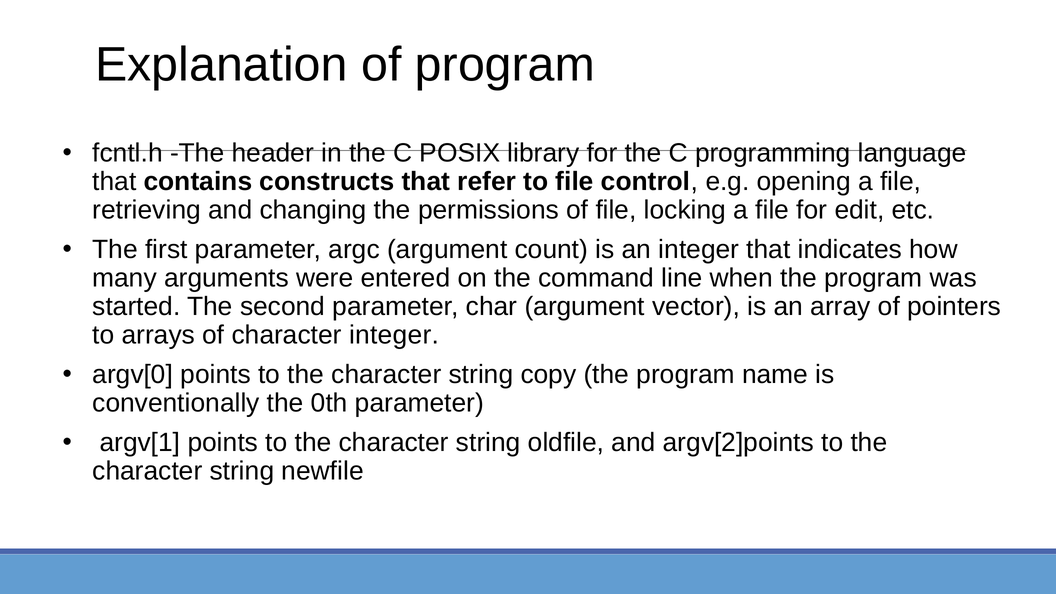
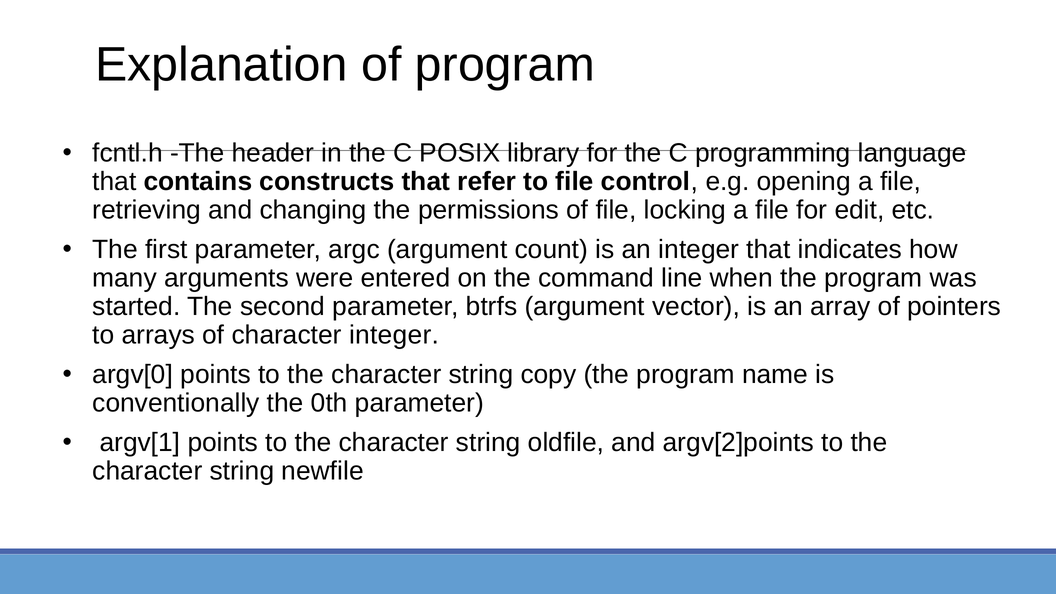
char: char -> btrfs (492, 307)
